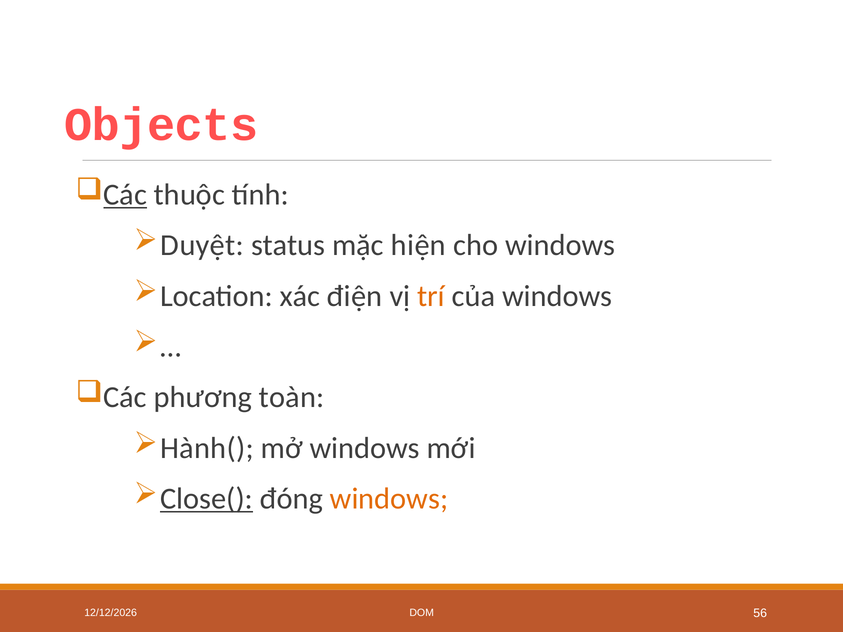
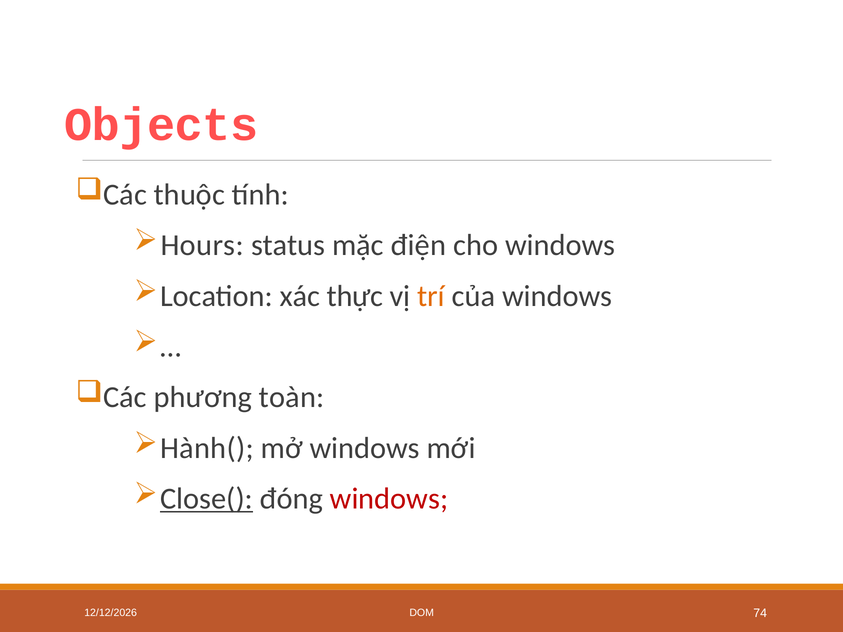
Các underline: present -> none (125, 195)
Duyệt: Duyệt -> Hours (202, 246)
hiện: hiện -> điện (418, 246)
điện: điện -> thực (355, 296)
windows colour: orange -> red (389, 499)
56: 56 -> 74 (760, 613)
